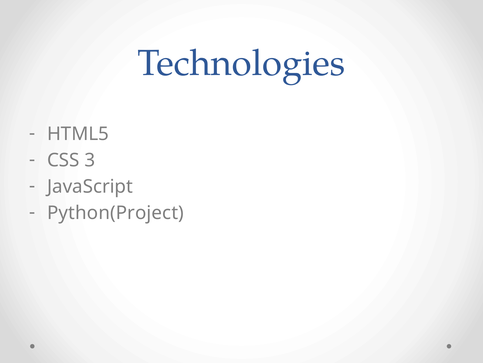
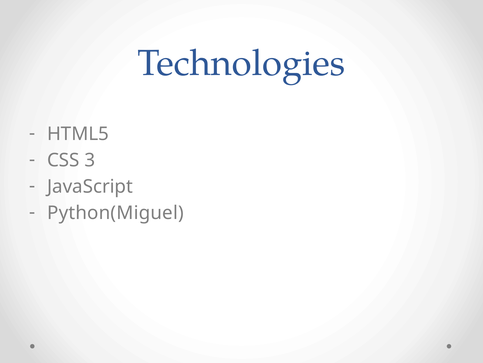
Python(Project: Python(Project -> Python(Miguel (115, 213)
